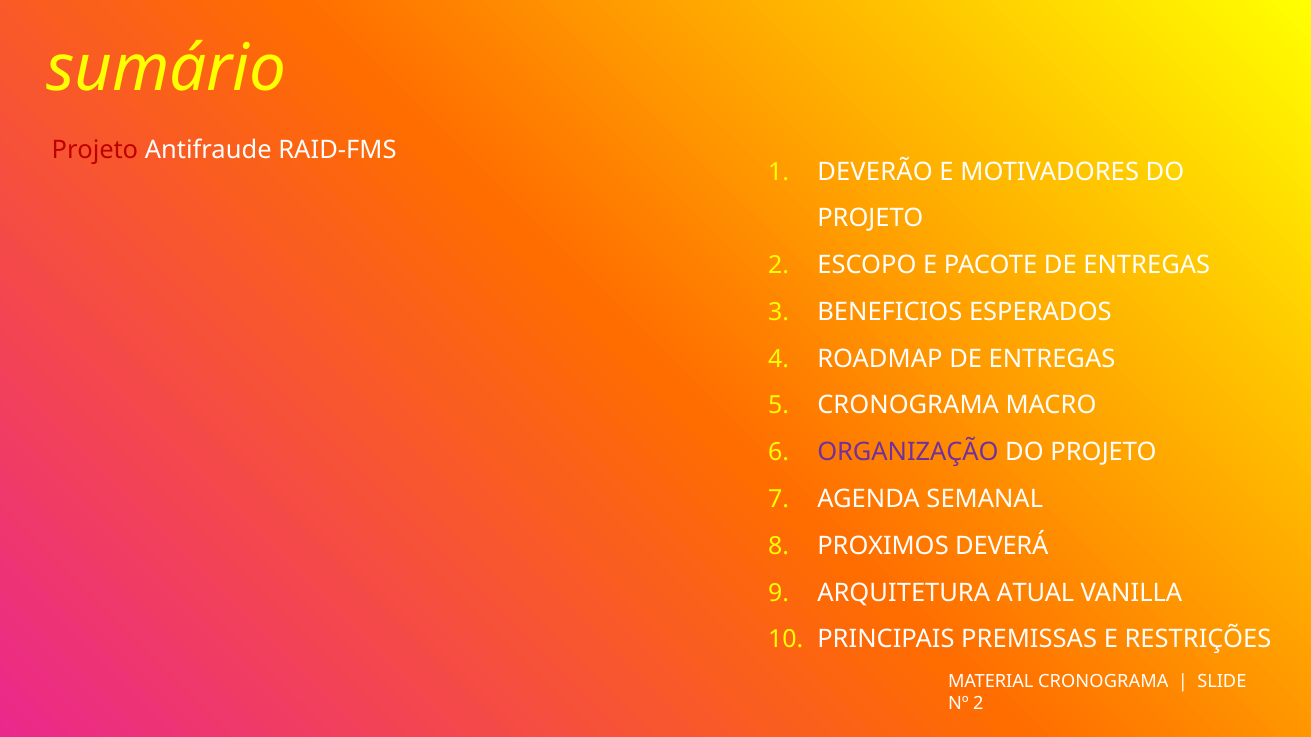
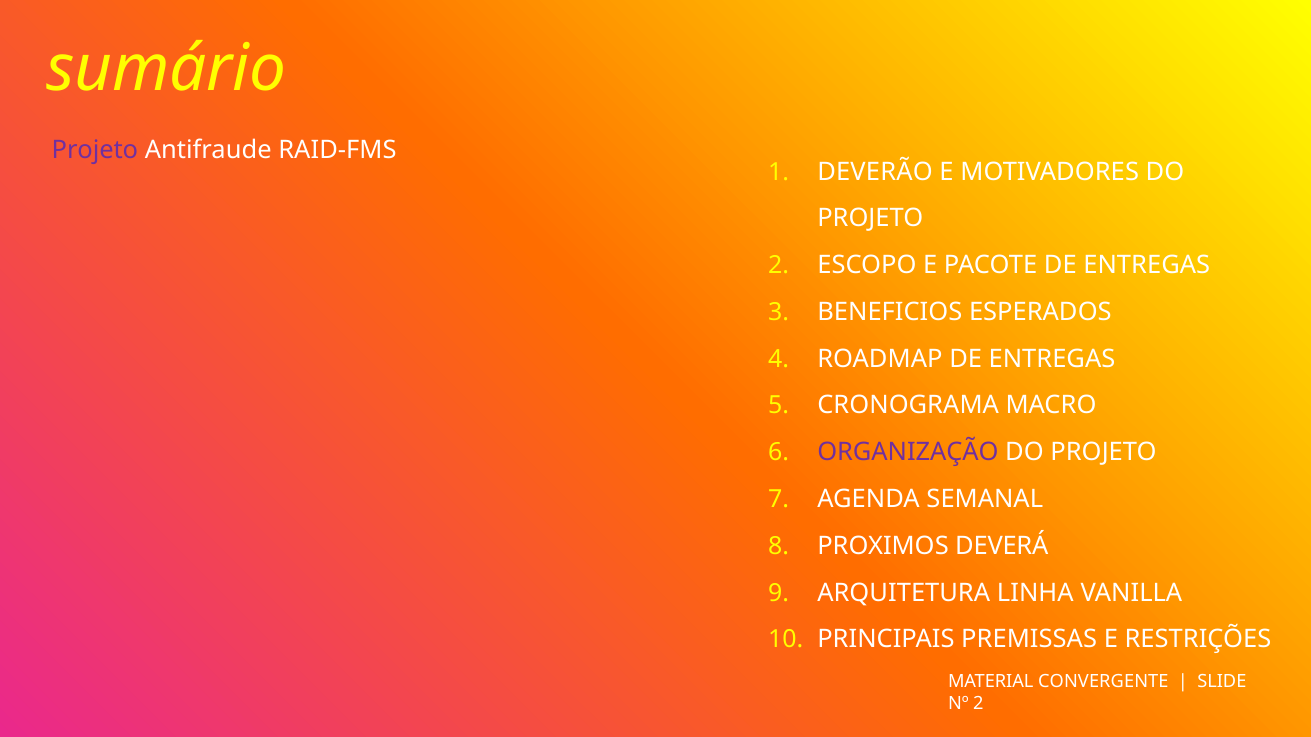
Projeto colour: red -> purple (95, 150)
ATUAL: ATUAL -> LINHA (1035, 593)
MATERIAL CRONOGRAMA: CRONOGRAMA -> CONVERGENTE (1103, 682)
